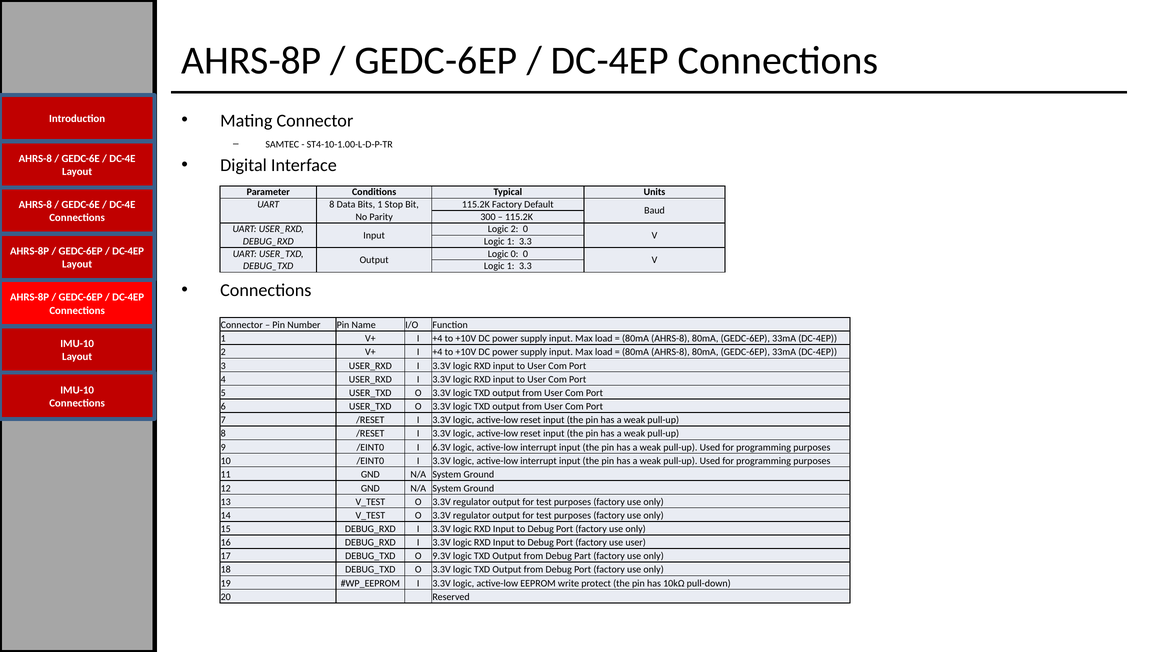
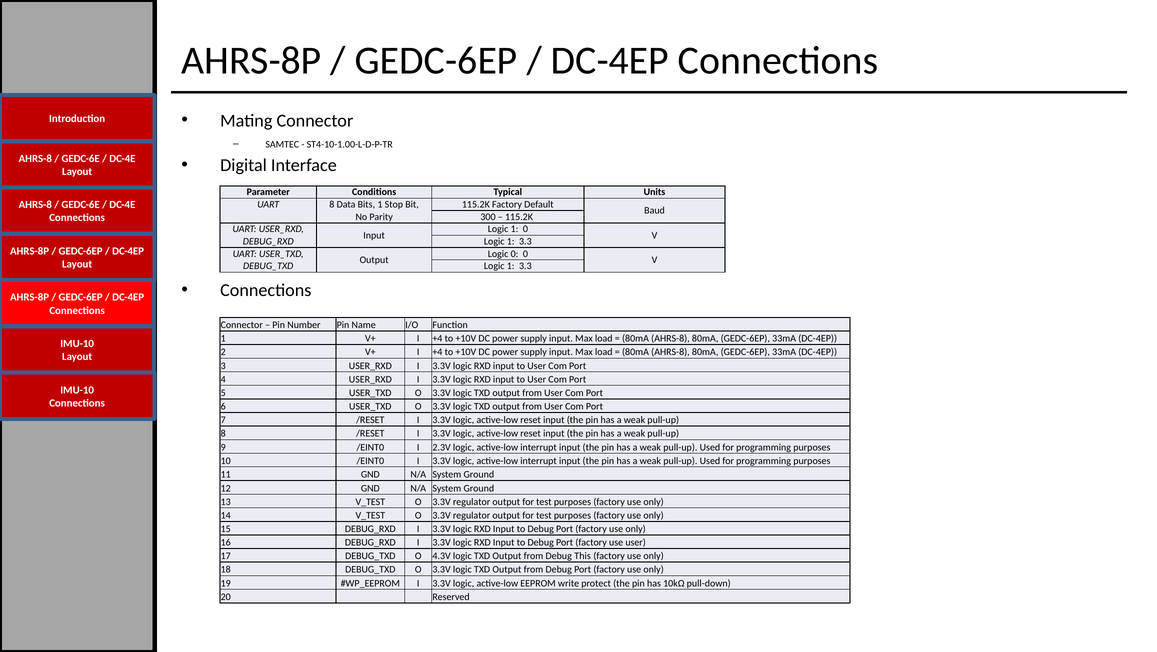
2: 2 -> 1 (514, 229)
6.3V: 6.3V -> 2.3V (442, 447)
9.3V: 9.3V -> 4.3V (442, 556)
Part: Part -> This (583, 556)
